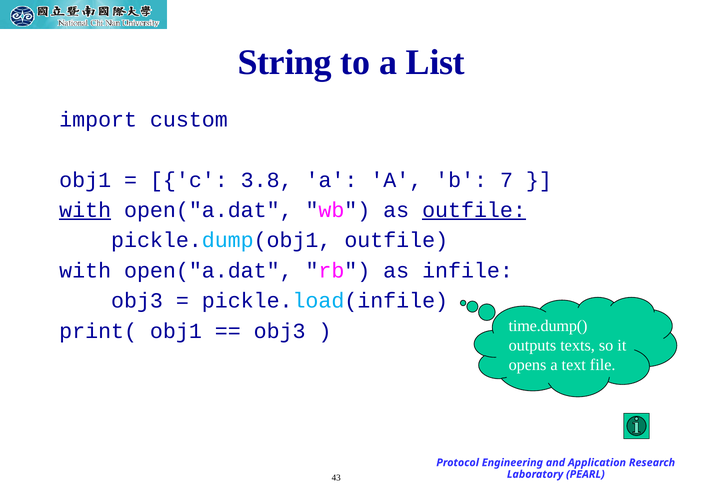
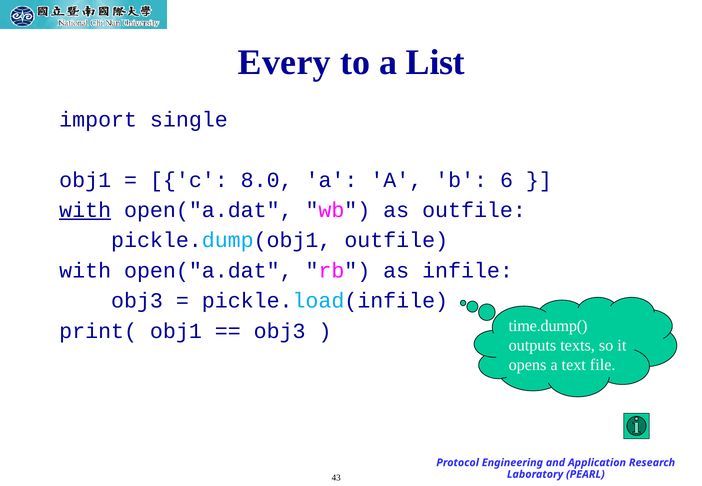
String: String -> Every (284, 63)
custom: custom -> single (189, 119)
3.8: 3.8 -> 8.0 (267, 180)
7: 7 -> 6 (507, 180)
outfile underline: present -> none (474, 210)
